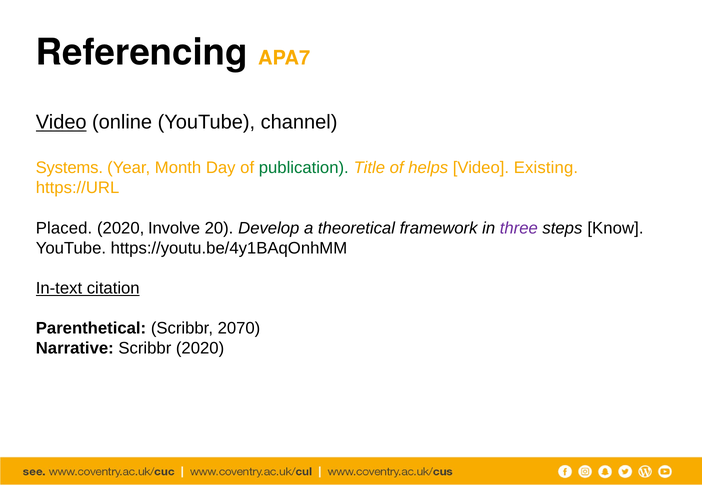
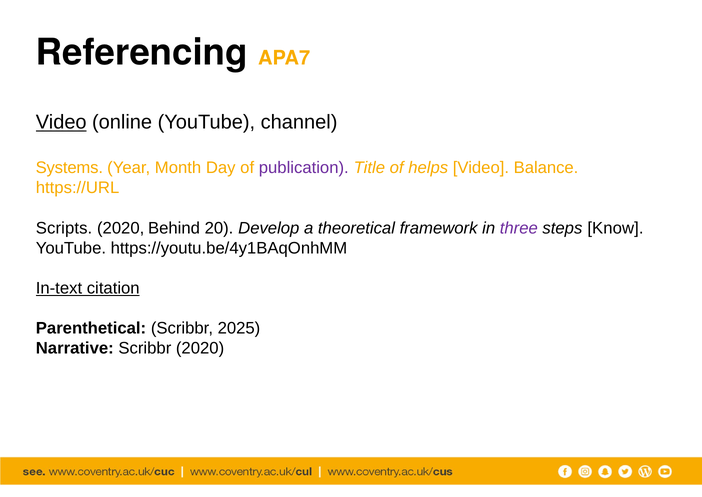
publication colour: green -> purple (304, 168)
Existing: Existing -> Balance (546, 168)
Placed: Placed -> Scripts (64, 228)
Involve: Involve -> Behind (174, 228)
2070: 2070 -> 2025 (239, 328)
